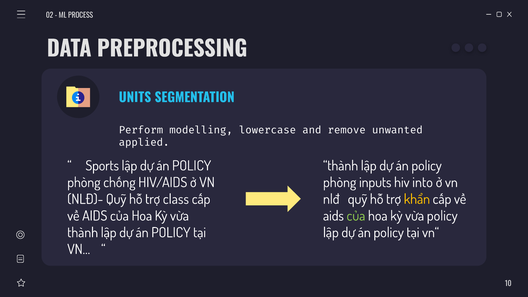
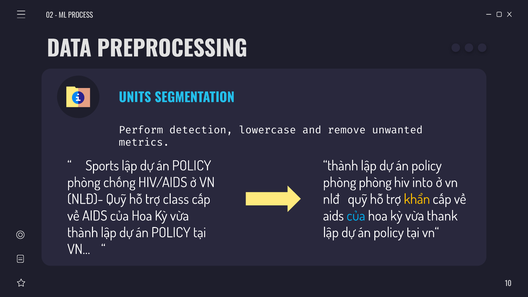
modelling: modelling -> detection (201, 130)
applied: applied -> metrics (144, 143)
phòng inputs: inputs -> phòng (375, 183)
của colour: light green -> light blue (356, 216)
vừa policy: policy -> thank (442, 216)
